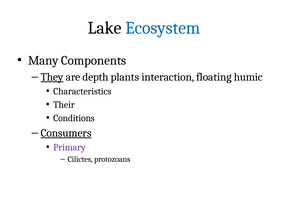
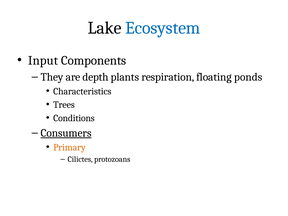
Many: Many -> Input (43, 60)
They underline: present -> none (52, 77)
interaction: interaction -> respiration (168, 77)
humic: humic -> ponds (248, 77)
Their: Their -> Trees (64, 105)
Primary colour: purple -> orange (69, 147)
